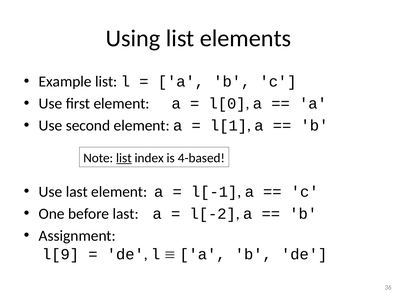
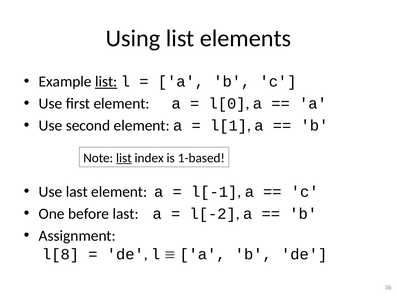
list underline: none -> present (106, 82)
4-based: 4-based -> 1-based (201, 158)
l[9: l[9 -> l[8 (61, 255)
